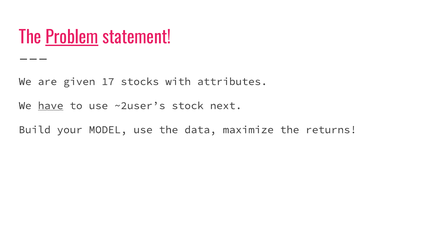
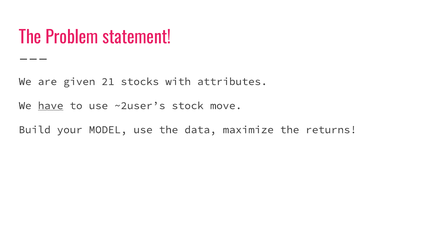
Problem underline: present -> none (72, 38)
17: 17 -> 21 (108, 82)
next: next -> move (226, 106)
